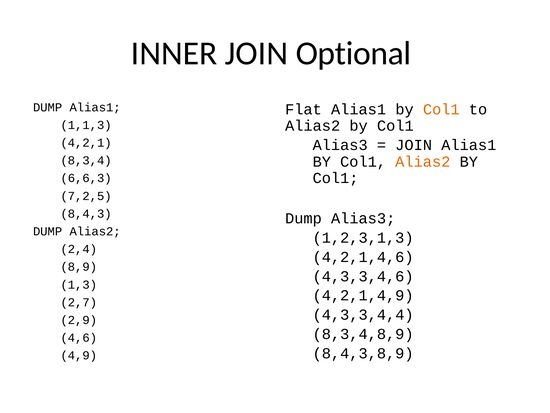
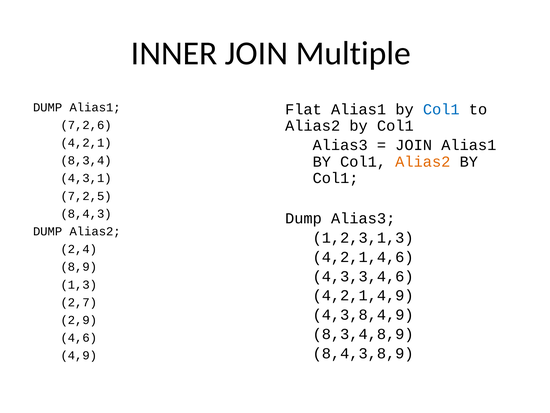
Optional: Optional -> Multiple (353, 53)
Col1 colour: orange -> blue (441, 109)
1,1,3: 1,1,3 -> 7,2,6 (86, 125)
6,6,3: 6,6,3 -> 4,3,1 (86, 178)
4,3,3,4,4: 4,3,3,4,4 -> 4,3,8,4,9 (363, 314)
